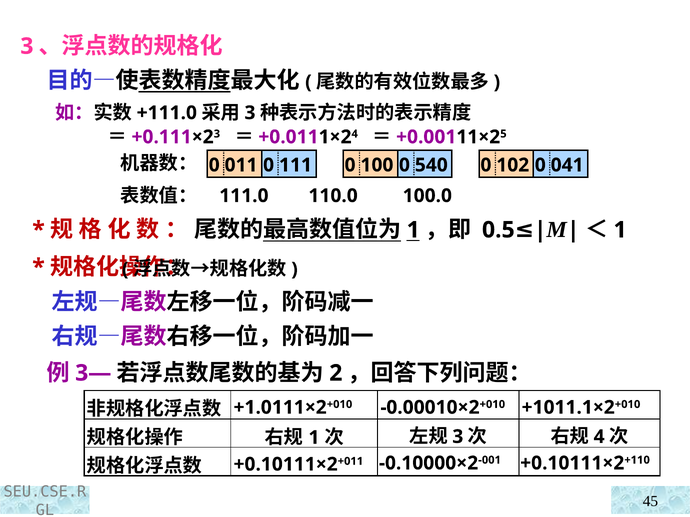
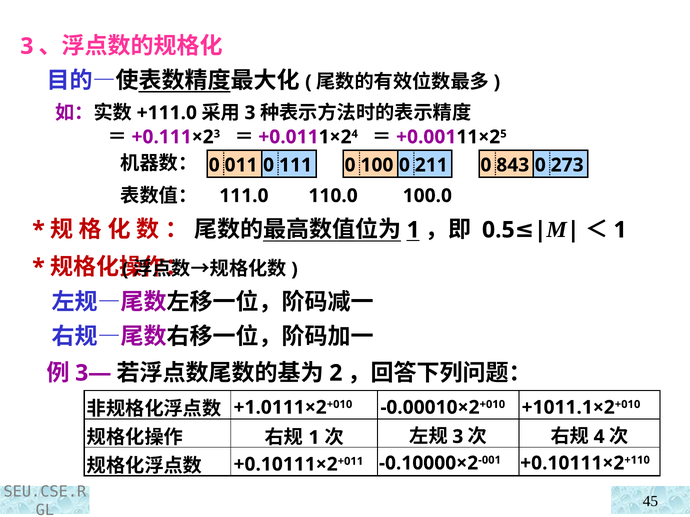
540: 540 -> 211 (431, 165)
102: 102 -> 843 (513, 165)
041: 041 -> 273 (567, 165)
